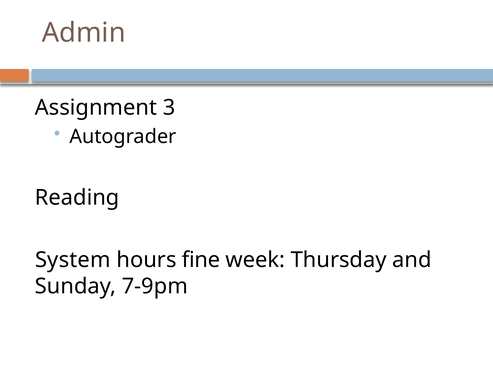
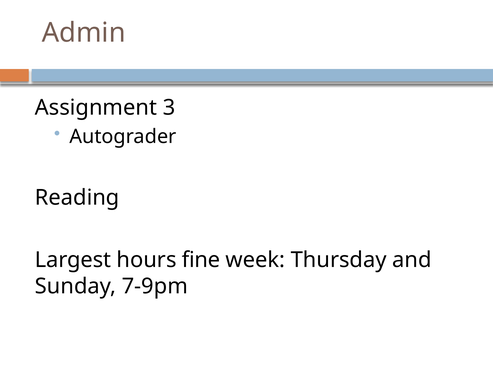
System: System -> Largest (73, 260)
